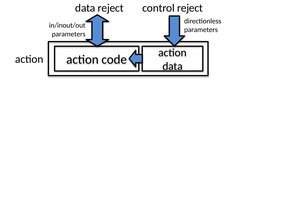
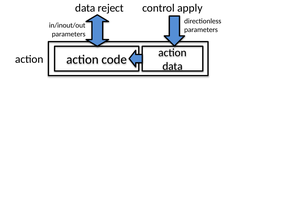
control reject: reject -> apply (190, 8)
